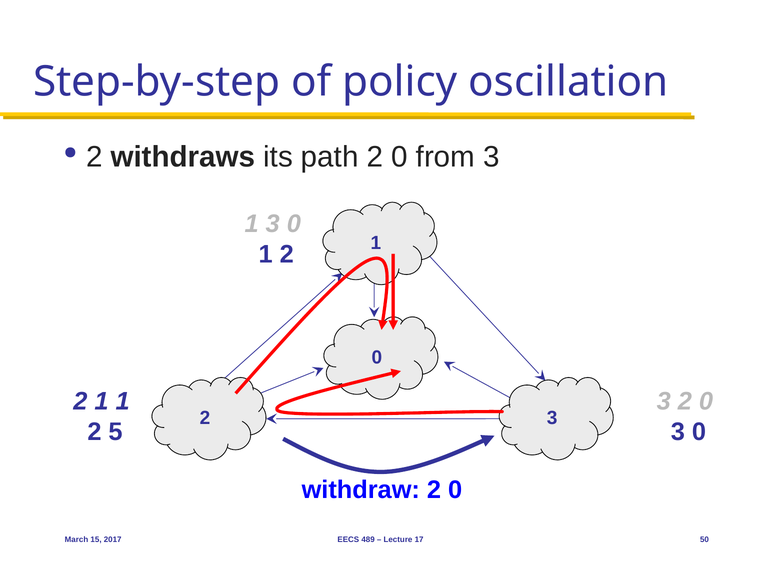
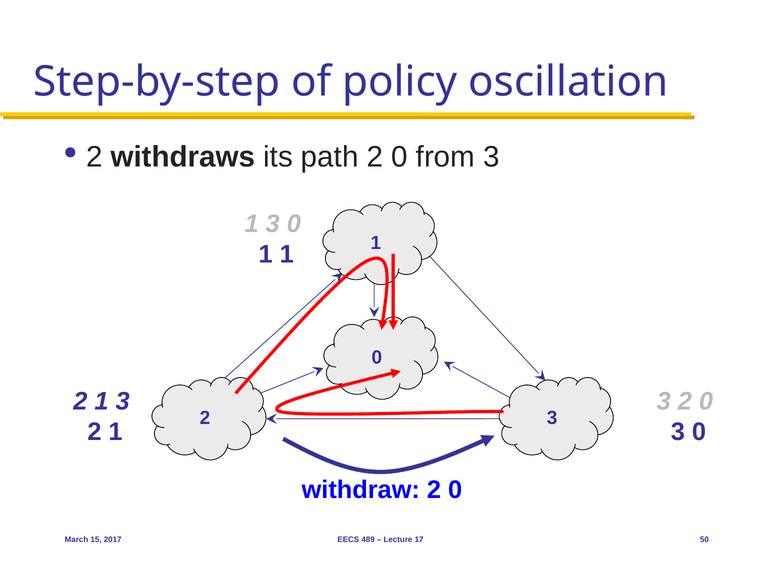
2: 2 -> 1 (287, 254)
2 1 1: 1 -> 3 (123, 401)
5: 5 -> 1 (116, 432)
